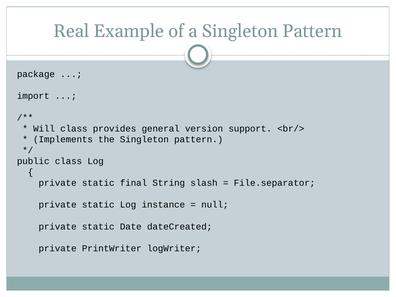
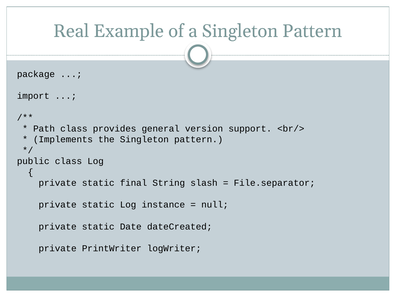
Will: Will -> Path (44, 129)
